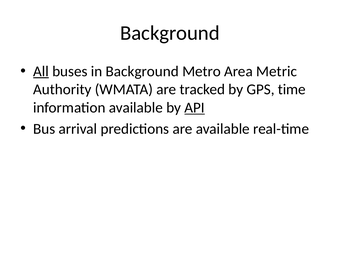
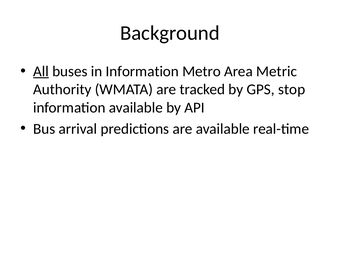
in Background: Background -> Information (142, 71)
time: time -> stop (292, 89)
API underline: present -> none (195, 108)
